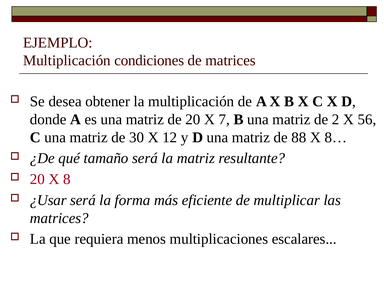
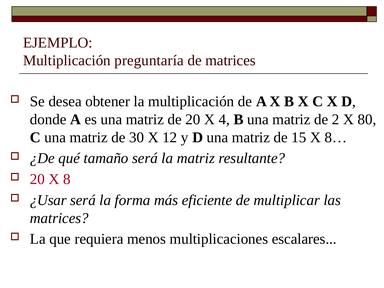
condiciones: condiciones -> preguntaría (149, 61)
7: 7 -> 4 (224, 119)
56: 56 -> 80 (367, 119)
88: 88 -> 15 (299, 137)
